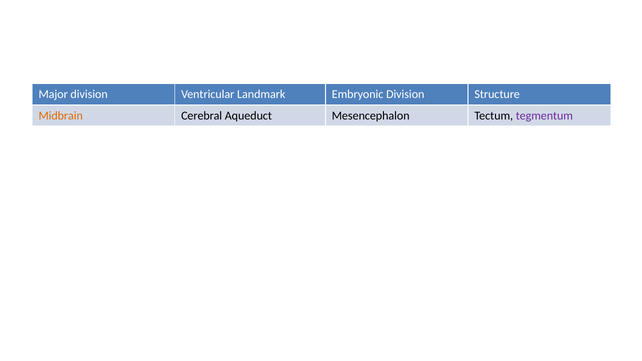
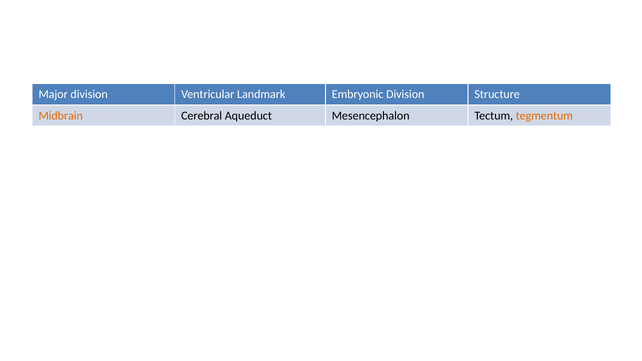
tegmentum colour: purple -> orange (544, 116)
